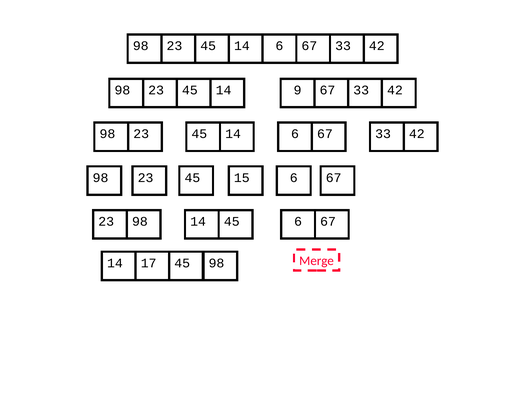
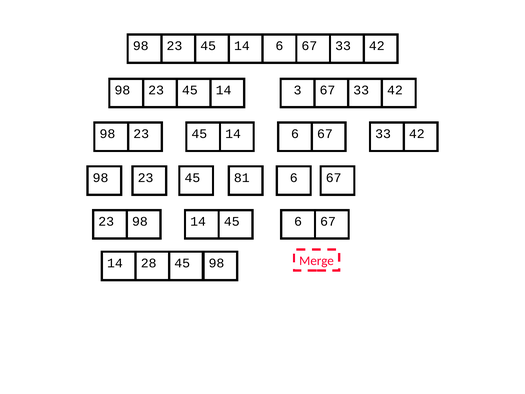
9: 9 -> 3 (298, 90)
15: 15 -> 81 (242, 178)
17: 17 -> 28 (149, 263)
